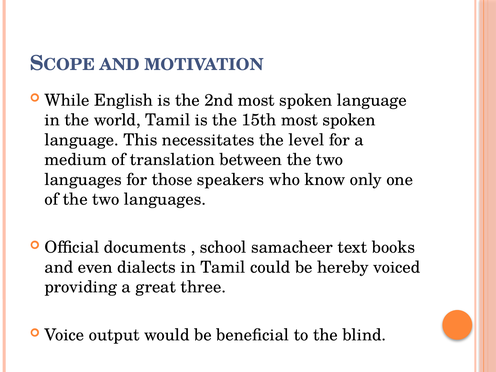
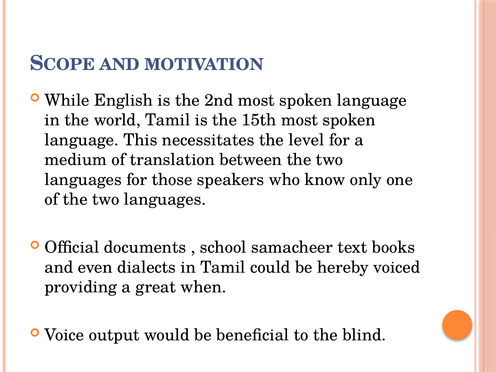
three: three -> when (203, 287)
